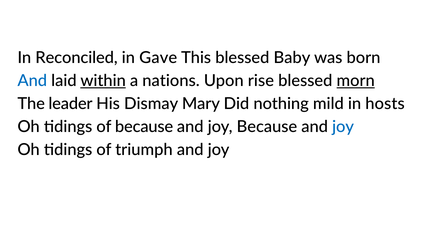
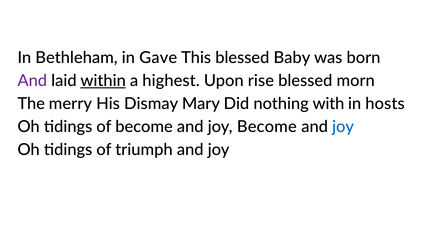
Reconciled: Reconciled -> Bethleham (76, 58)
And colour: blue -> purple (32, 81)
nations: nations -> highest (171, 81)
morn underline: present -> none (356, 81)
leader: leader -> merry (70, 104)
mild: mild -> with (328, 104)
of because: because -> become (144, 127)
joy Because: Because -> Become (267, 127)
